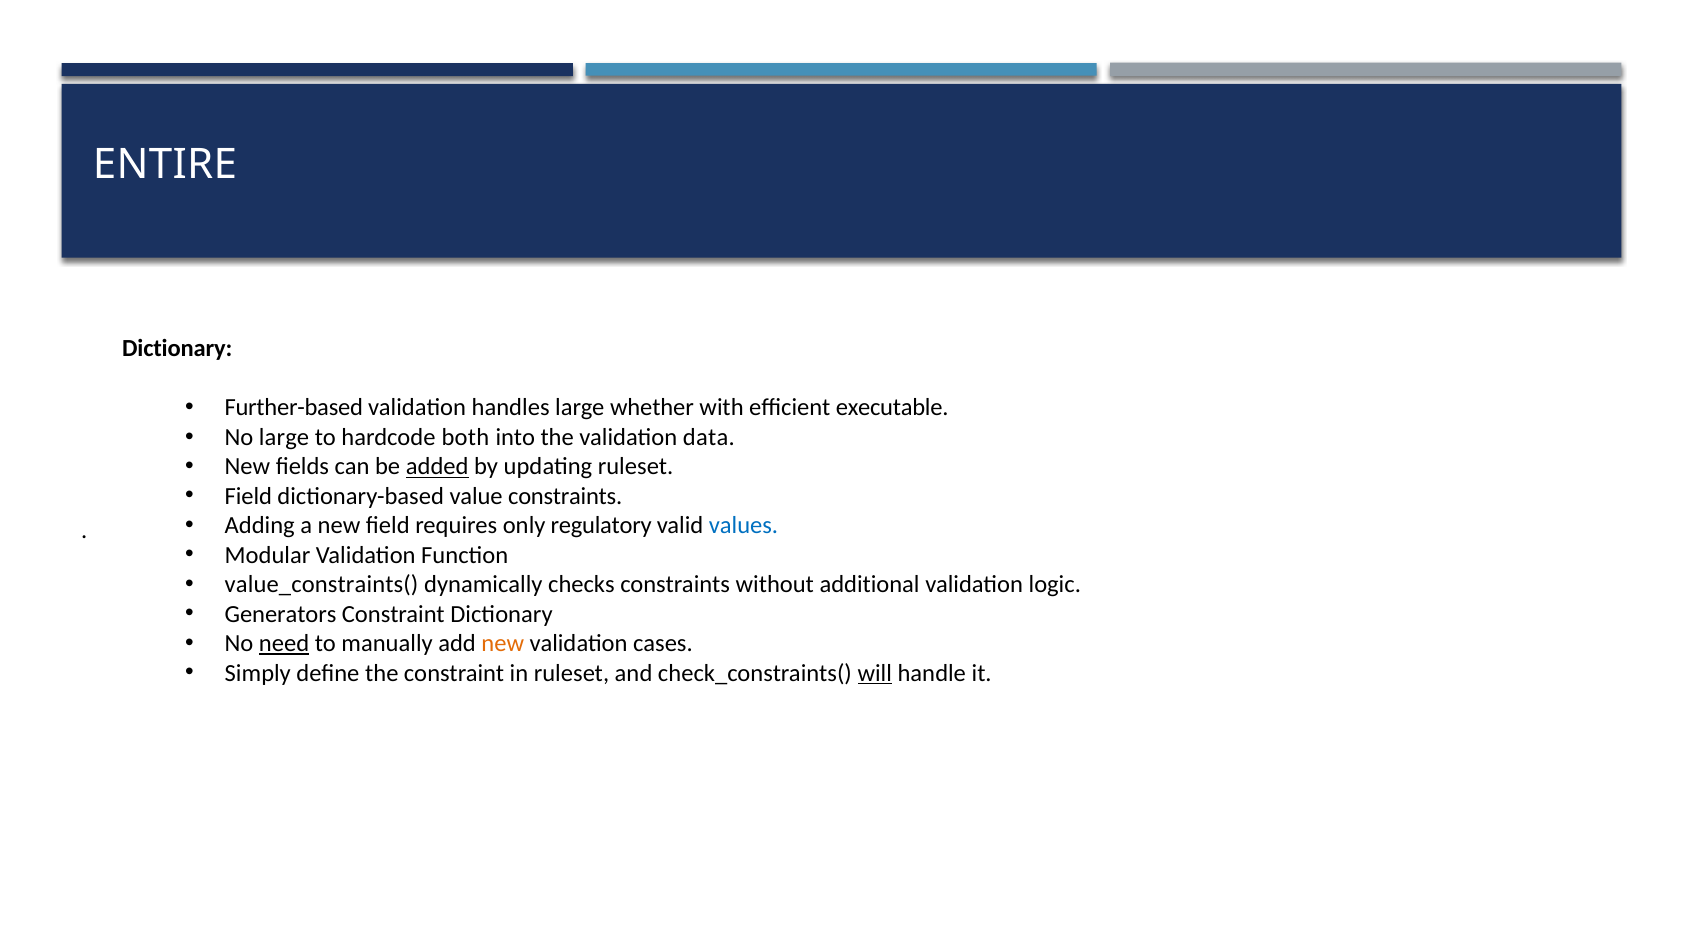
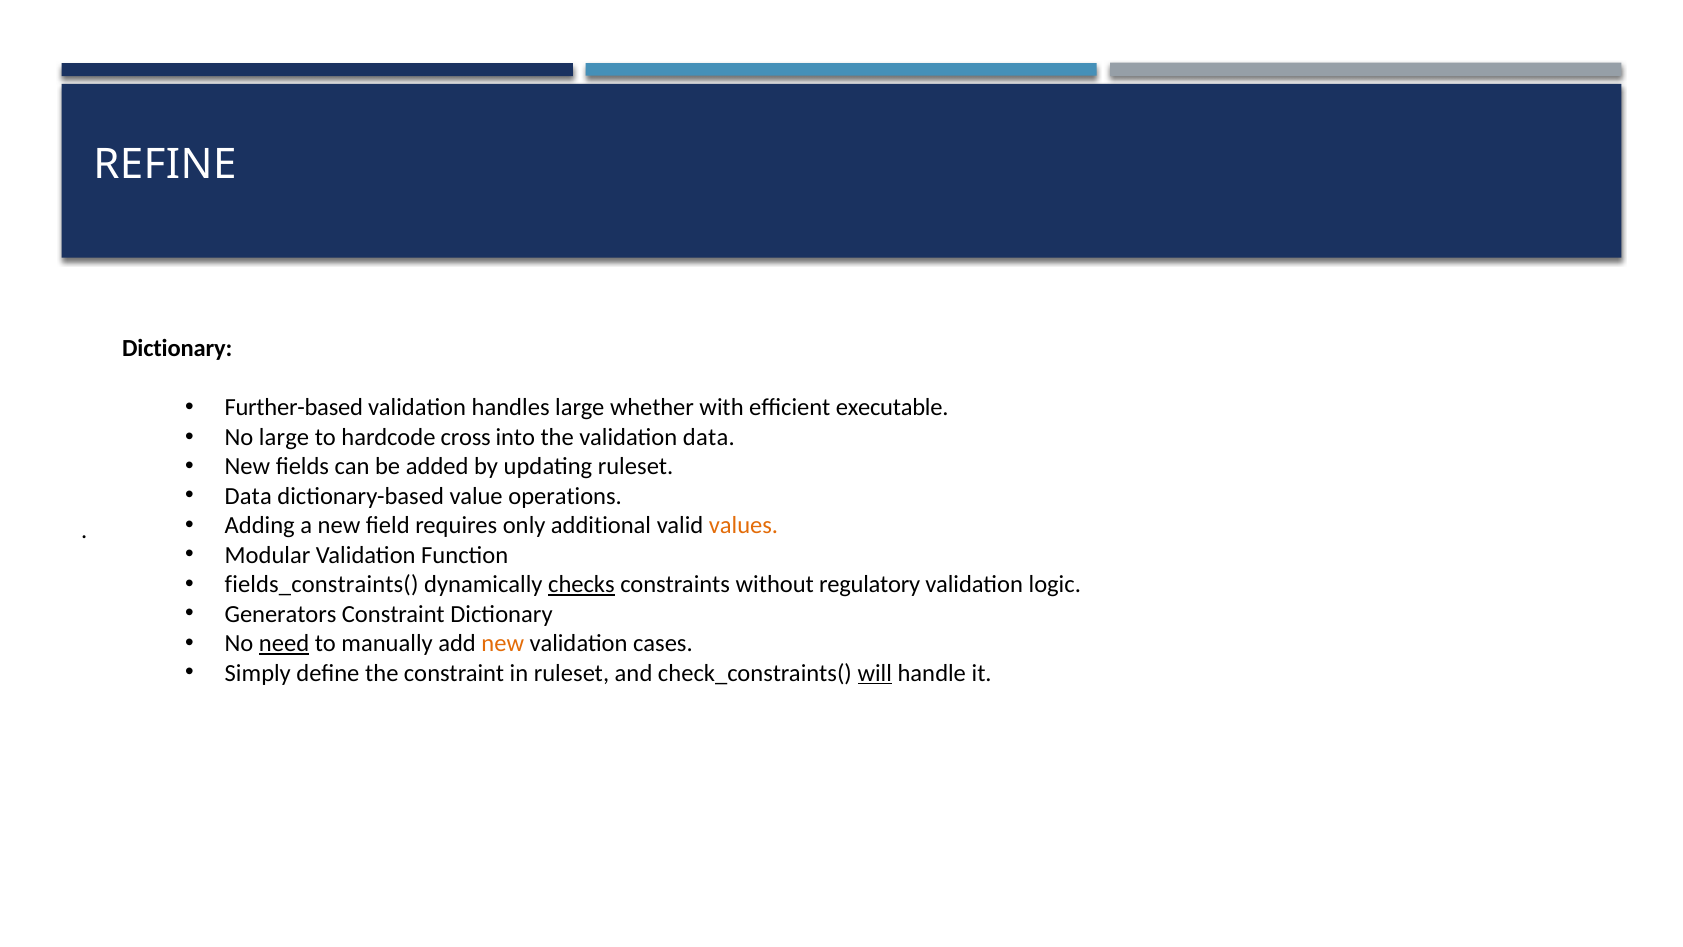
ENTIRE: ENTIRE -> REFINE (165, 165)
both: both -> cross (466, 437)
added underline: present -> none (437, 467)
Field: Field -> Data (248, 496)
value constraints: constraints -> operations (565, 496)
regulatory: regulatory -> additional (601, 525)
values colour: blue -> orange (743, 525)
value_constraints(: value_constraints( -> fields_constraints( (322, 584)
checks underline: none -> present (581, 584)
additional: additional -> regulatory (870, 584)
